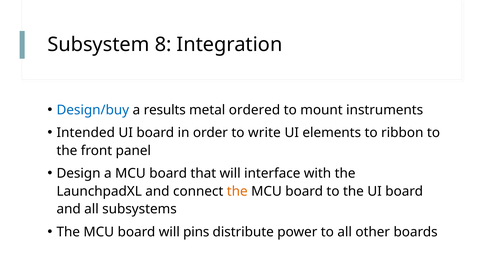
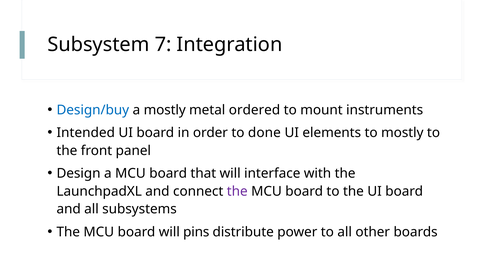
8: 8 -> 7 (163, 45)
a results: results -> mostly (165, 110)
write: write -> done (264, 133)
to ribbon: ribbon -> mostly (402, 133)
the colour: orange -> purple (237, 191)
